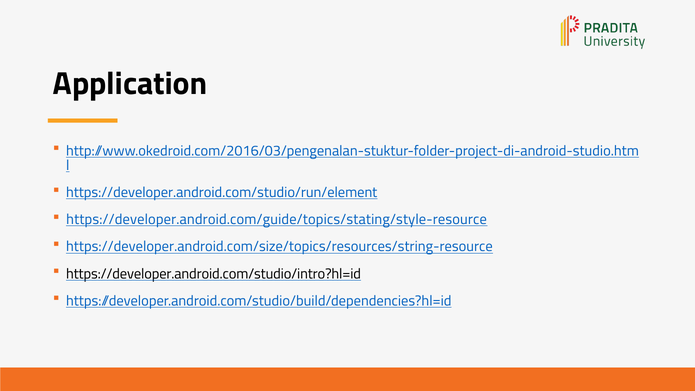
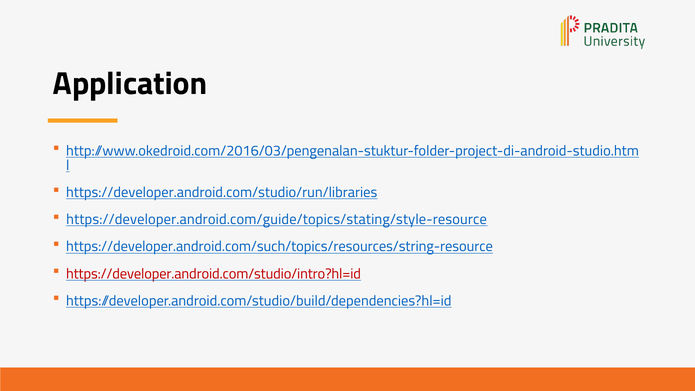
https://developer.android.com/studio/run/element: https://developer.android.com/studio/run/element -> https://developer.android.com/studio/run/libraries (222, 192)
https://developer.android.com/size/topics/resources/string-resource: https://developer.android.com/size/topics/resources/string-resource -> https://developer.android.com/such/topics/resources/string-resource (279, 247)
https://developer.android.com/studio/intro?hl=id colour: black -> red (214, 274)
